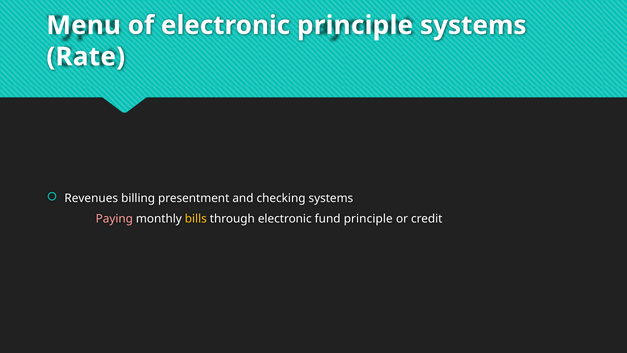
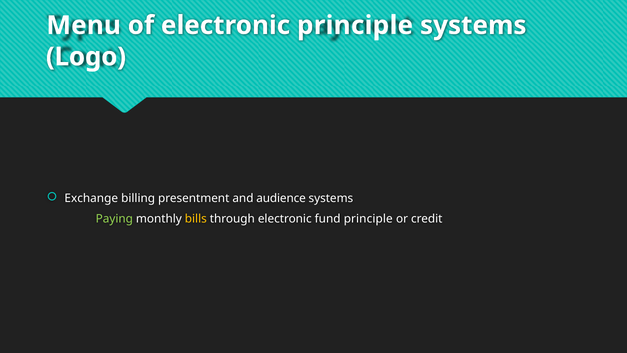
Rate: Rate -> Logo (86, 57)
Revenues: Revenues -> Exchange (91, 198)
checking: checking -> audience (281, 198)
Paying colour: pink -> light green (114, 219)
